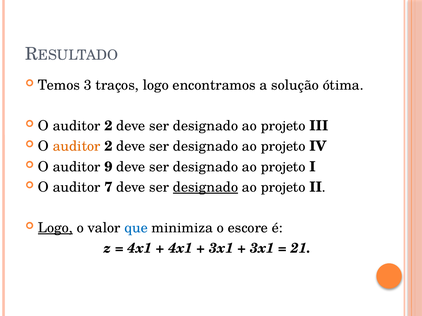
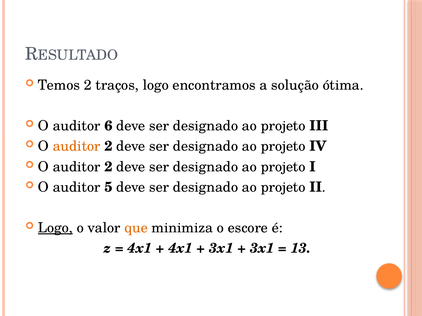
Temos 3: 3 -> 2 (88, 85)
2: 2 -> 6 (108, 126)
9: 9 -> 2 (108, 167)
7: 7 -> 5 (108, 187)
designado underline: present -> none (206, 187)
que colour: blue -> orange (136, 228)
21: 21 -> 13 (301, 249)
